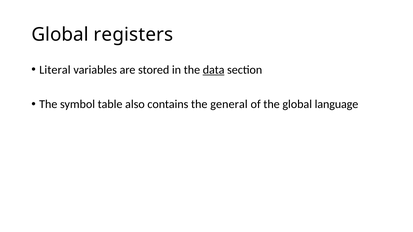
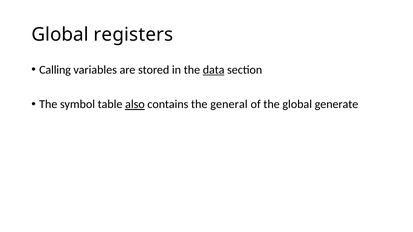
Literal: Literal -> Calling (55, 70)
also underline: none -> present (135, 104)
language: language -> generate (336, 104)
